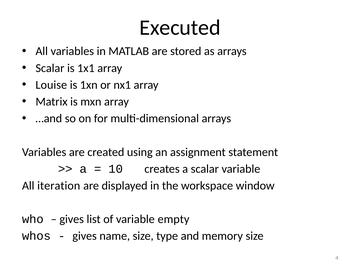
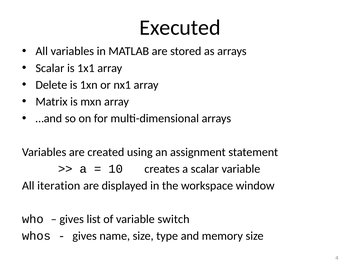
Louise: Louise -> Delete (51, 85)
empty: empty -> switch (174, 219)
